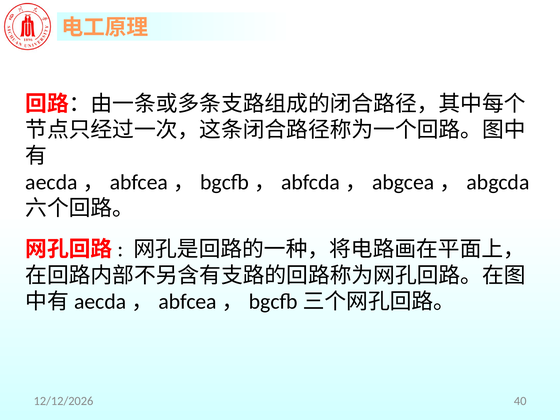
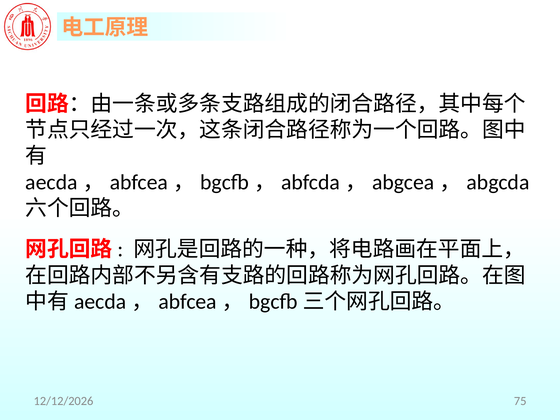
40: 40 -> 75 (520, 401)
